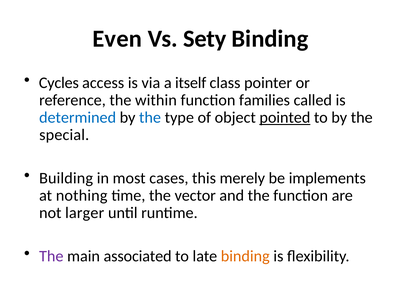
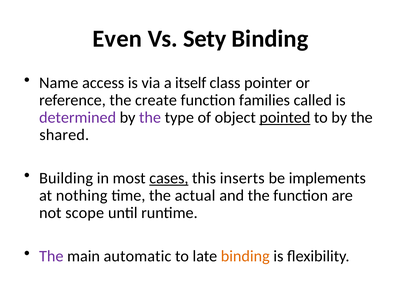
Cycles: Cycles -> Name (59, 83)
within: within -> create (156, 100)
determined colour: blue -> purple (78, 118)
the colour: blue -> purple (150, 118)
special: special -> shared (64, 135)
cases underline: none -> present (169, 179)
merely: merely -> inserts (242, 179)
vector: vector -> actual (195, 196)
larger: larger -> scope (85, 213)
associated: associated -> automatic (137, 257)
